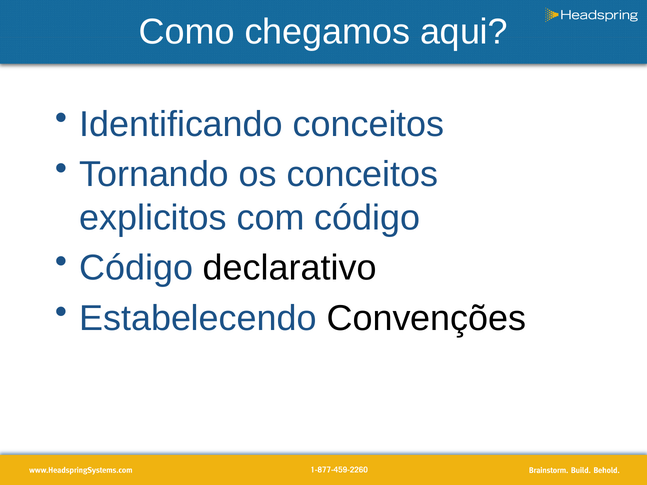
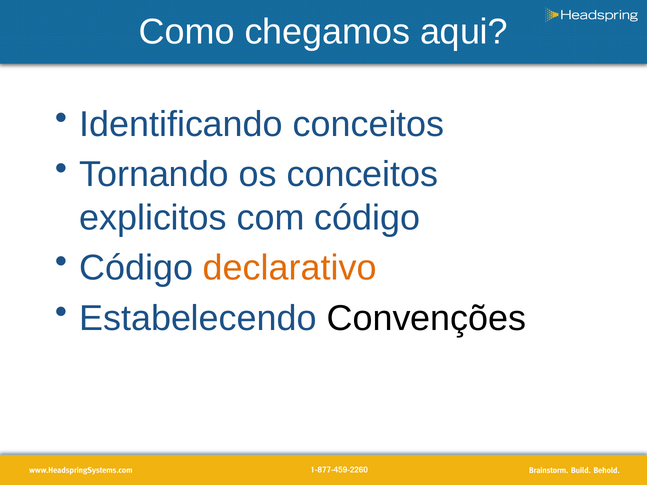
declarativo colour: black -> orange (290, 268)
